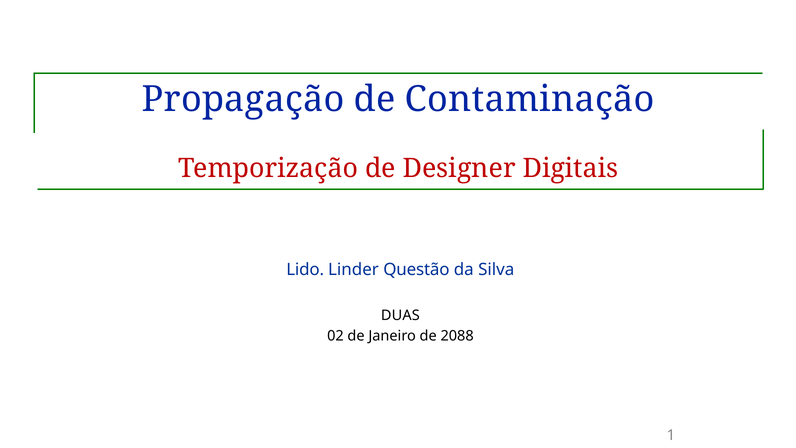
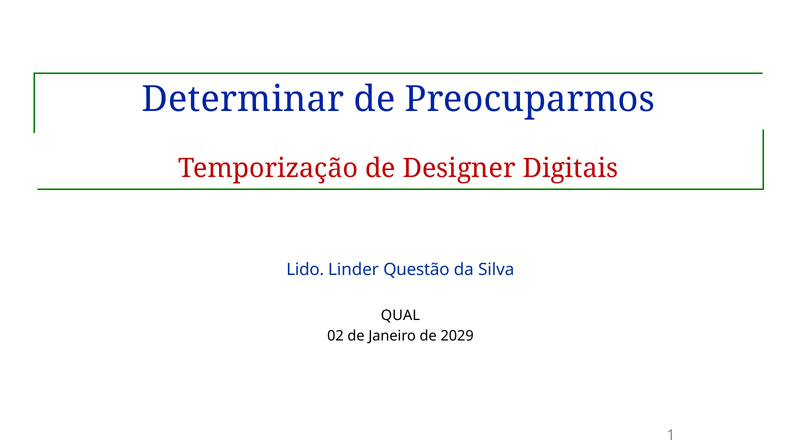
Propagação: Propagação -> Determinar (243, 99)
Contaminação: Contaminação -> Preocuparmos (530, 99)
DUAS: DUAS -> QUAL (400, 315)
2088: 2088 -> 2029 (457, 336)
